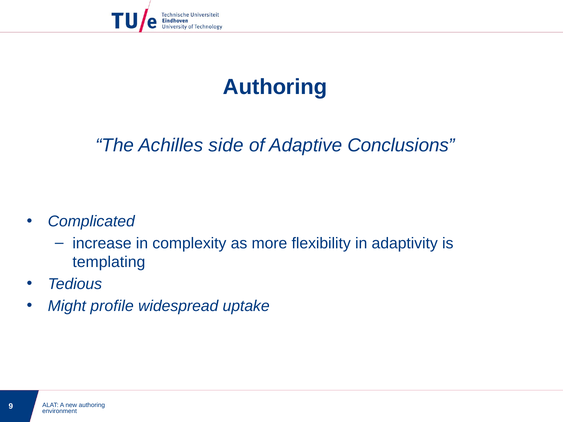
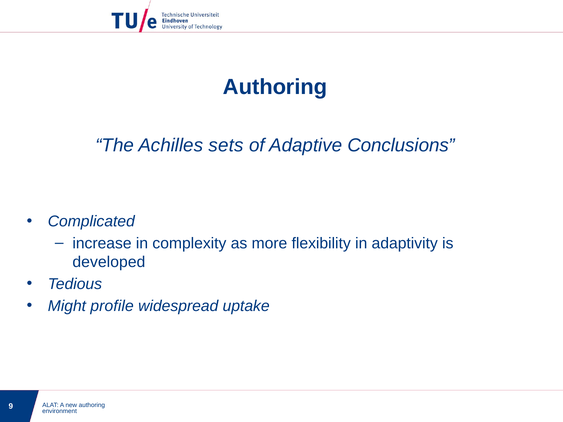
side: side -> sets (226, 145)
templating: templating -> developed (109, 262)
